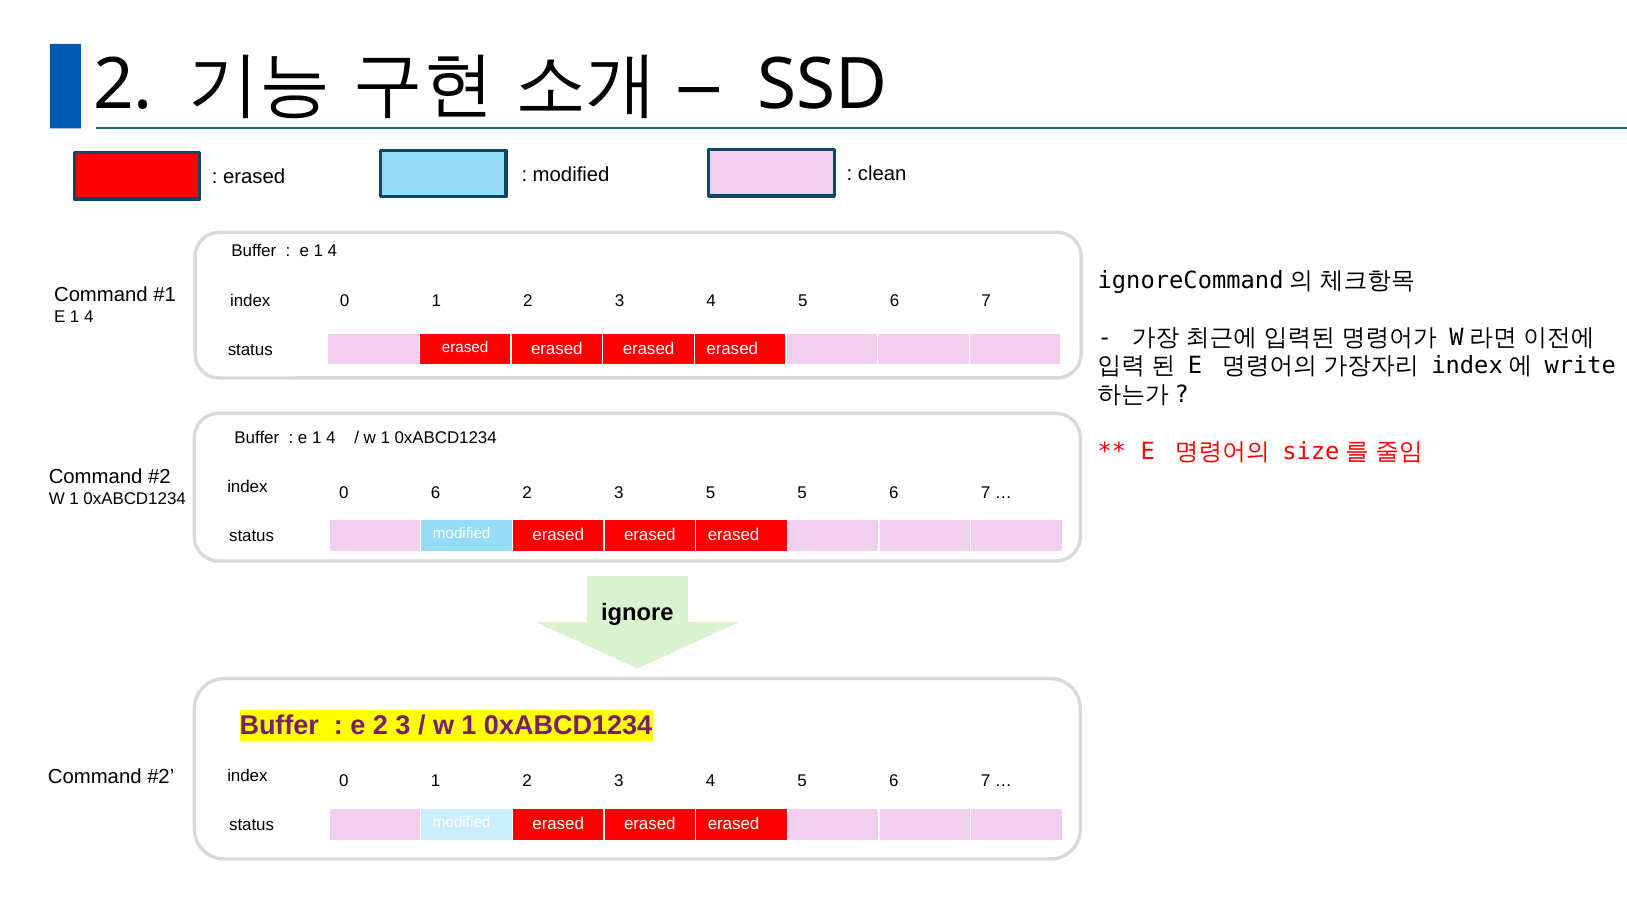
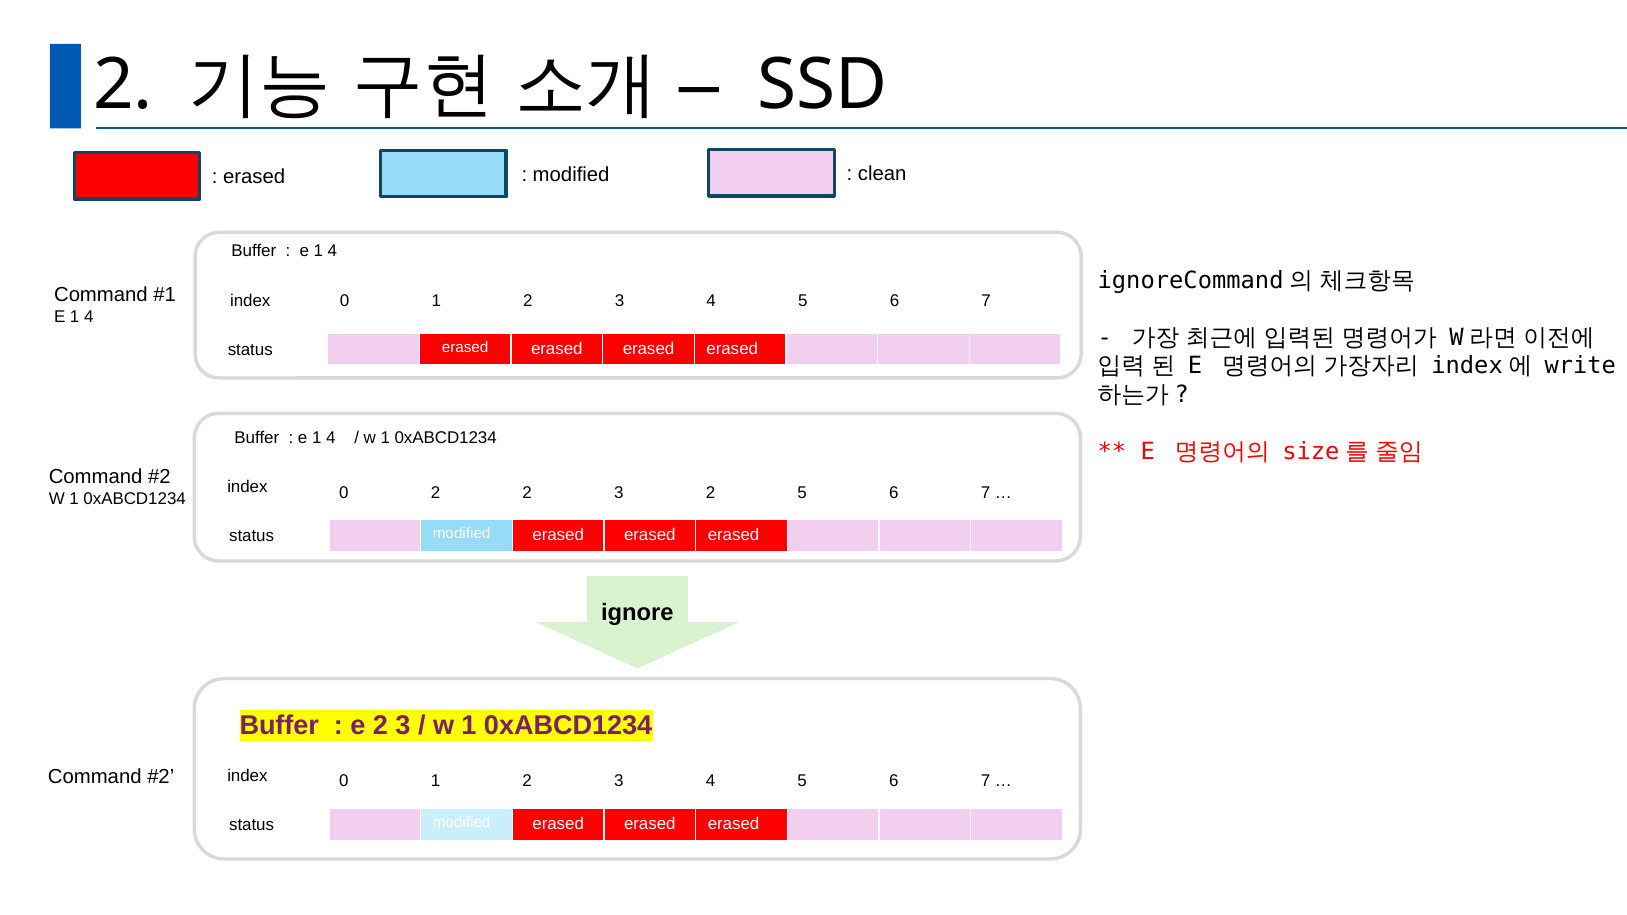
0 6: 6 -> 2 (435, 493)
3 5: 5 -> 2 (710, 493)
